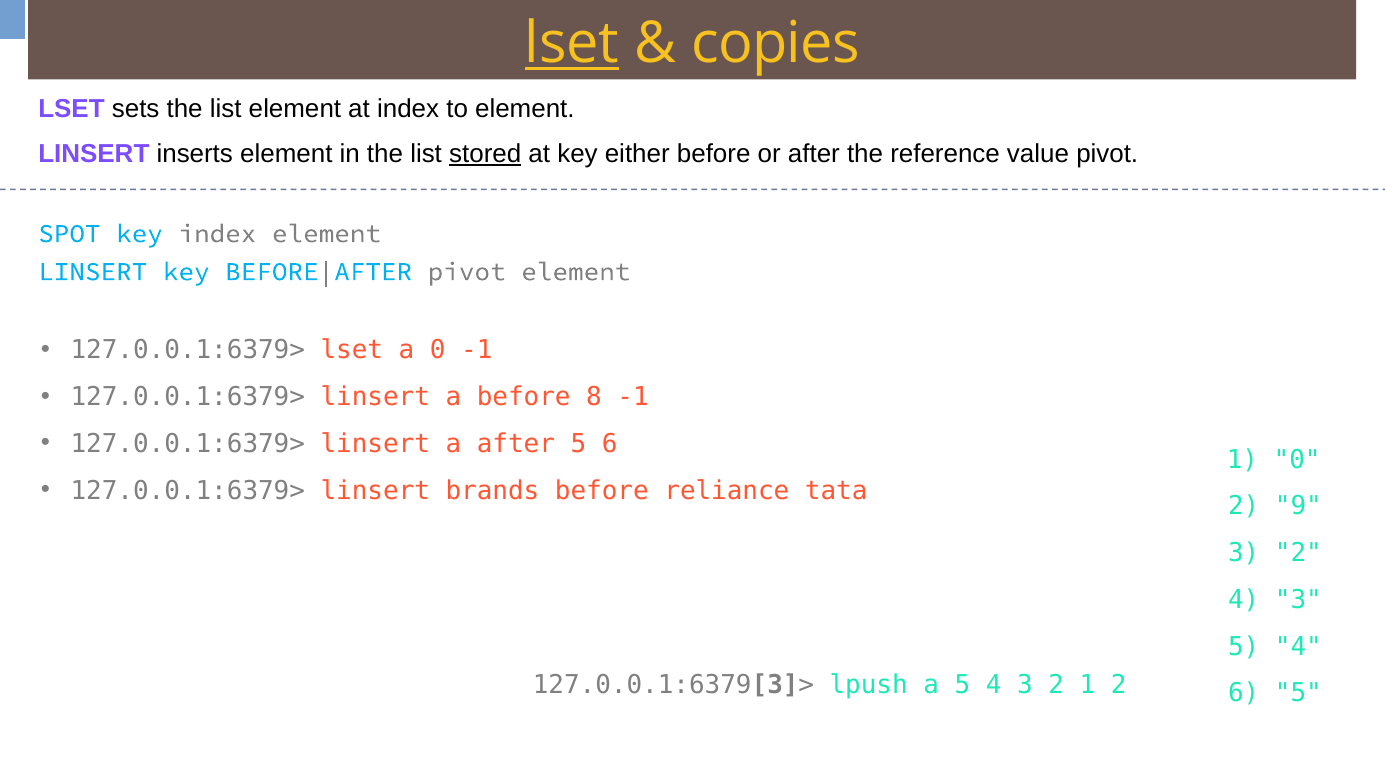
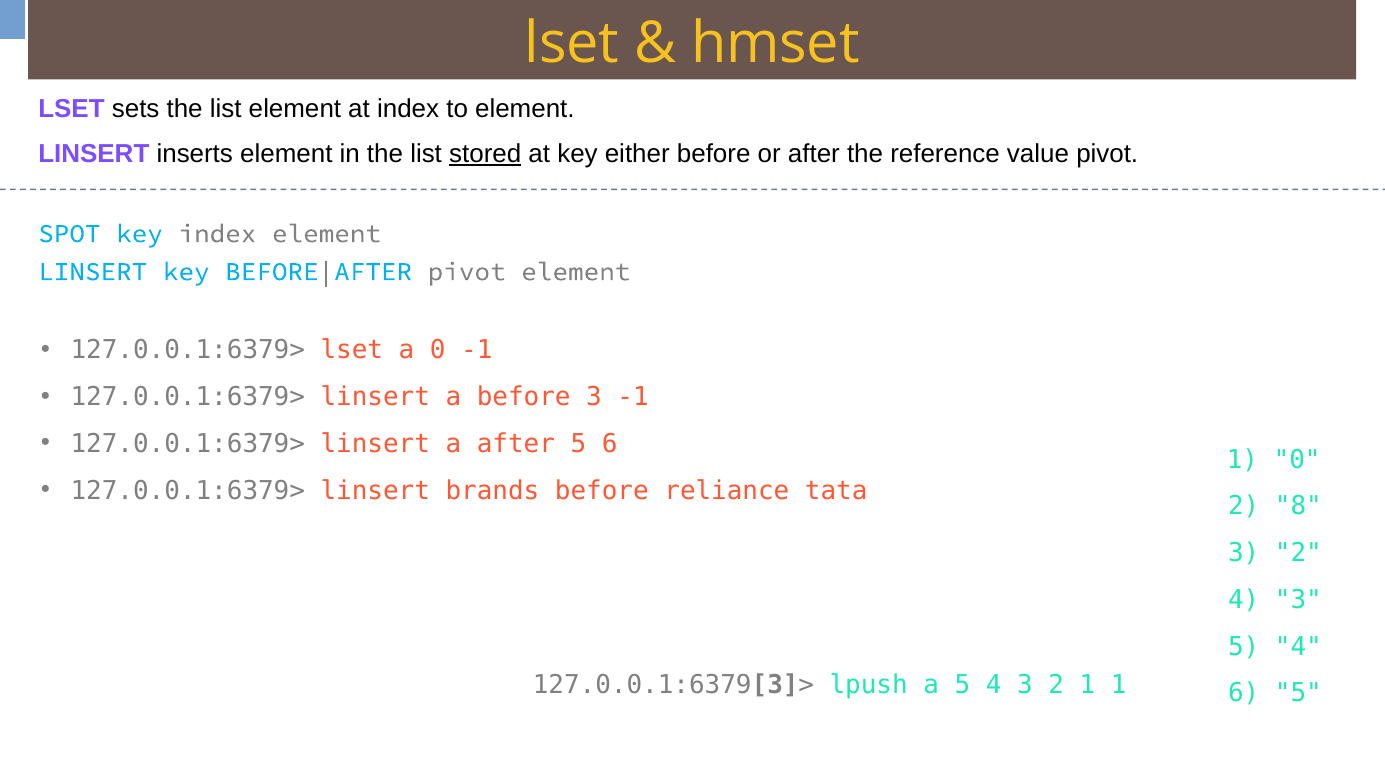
lset underline: present -> none (572, 44)
copies: copies -> hmset (775, 44)
before 8: 8 -> 3 (594, 397)
9: 9 -> 8 (1298, 506)
2 1 2: 2 -> 1 (1119, 685)
